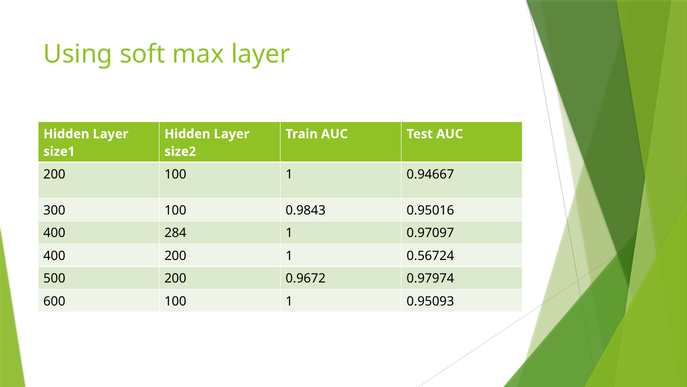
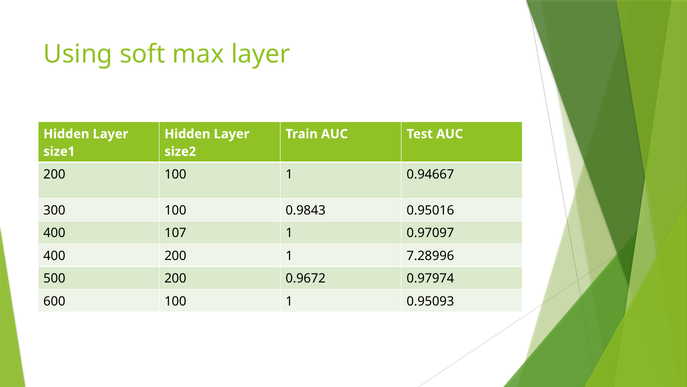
284: 284 -> 107 (175, 233)
0.56724: 0.56724 -> 7.28996 (430, 256)
